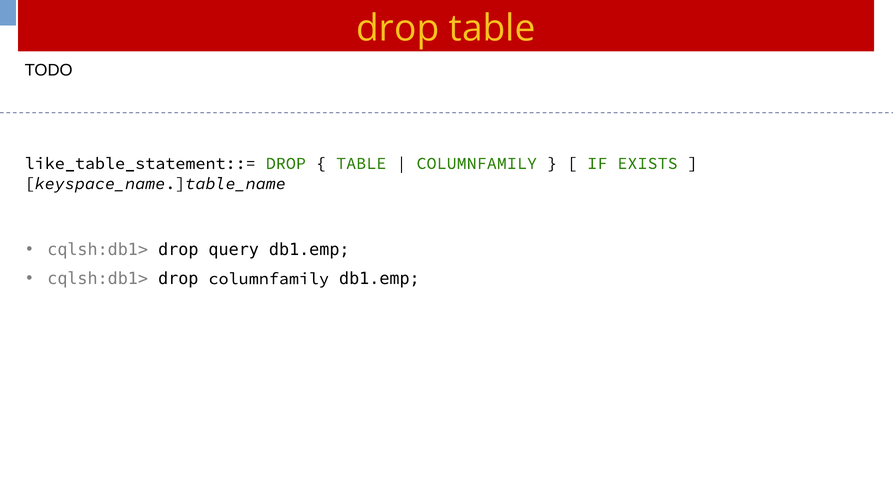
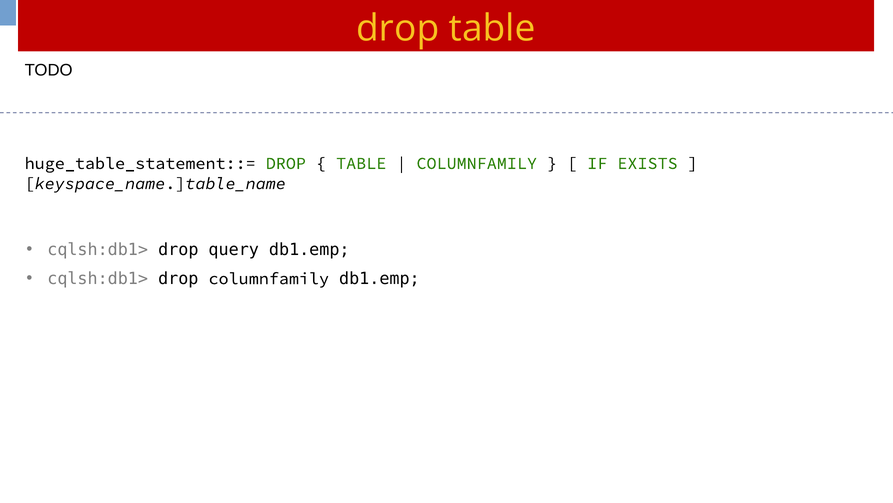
like_table_statement::=: like_table_statement::= -> huge_table_statement::= (140, 163)
